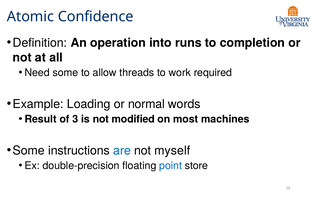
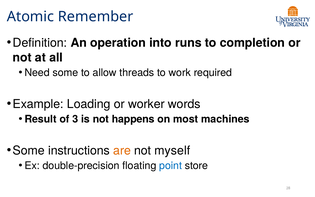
Confidence: Confidence -> Remember (96, 17)
normal: normal -> worker (146, 104)
modified: modified -> happens (133, 119)
are colour: blue -> orange (122, 150)
